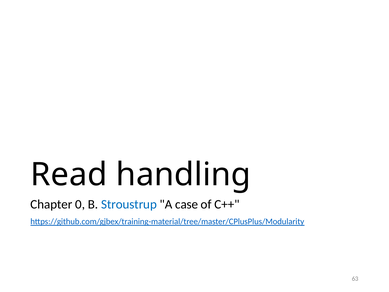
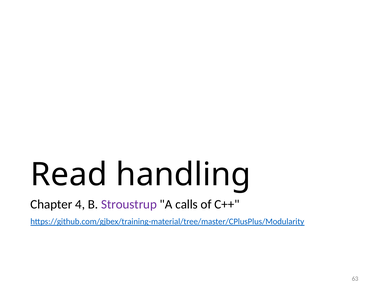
0: 0 -> 4 (80, 204)
Stroustrup colour: blue -> purple (129, 204)
case: case -> calls (187, 204)
